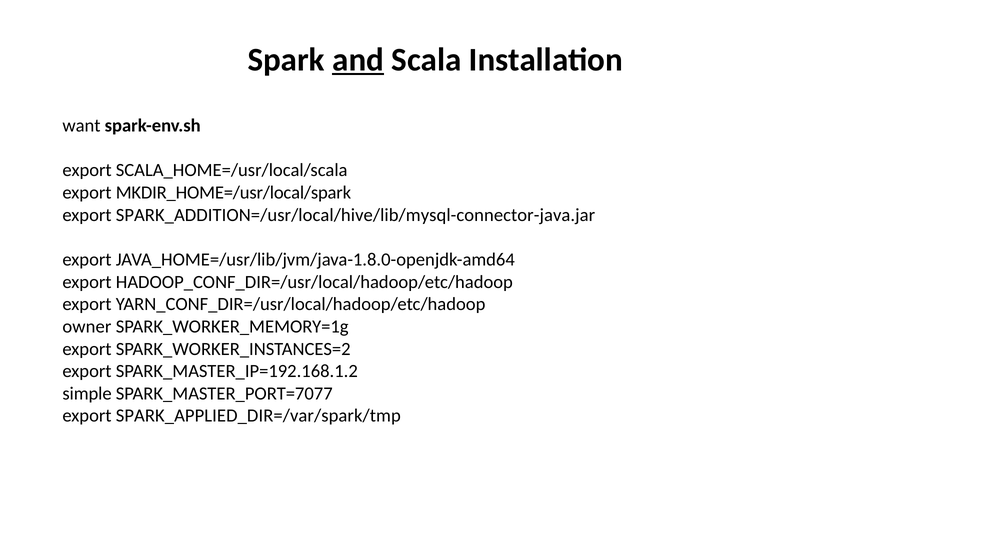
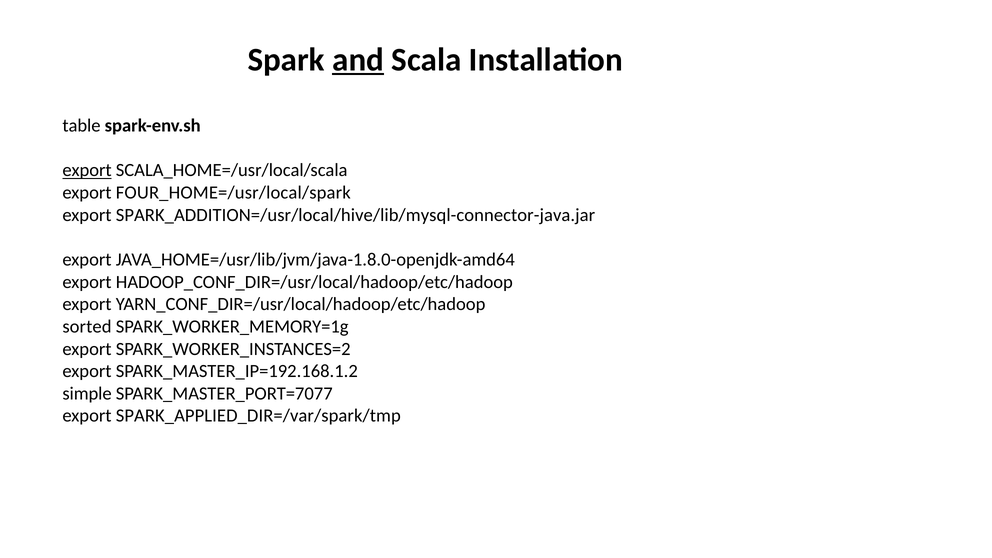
want: want -> table (81, 126)
export underline: none -> present (87, 170)
MKDIR_HOME=/usr/local/spark: MKDIR_HOME=/usr/local/spark -> FOUR_HOME=/usr/local/spark (233, 193)
owner: owner -> sorted (87, 327)
